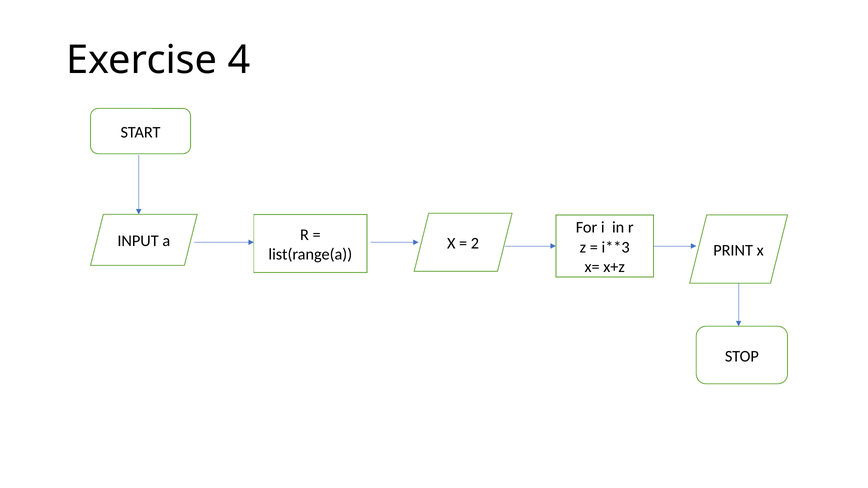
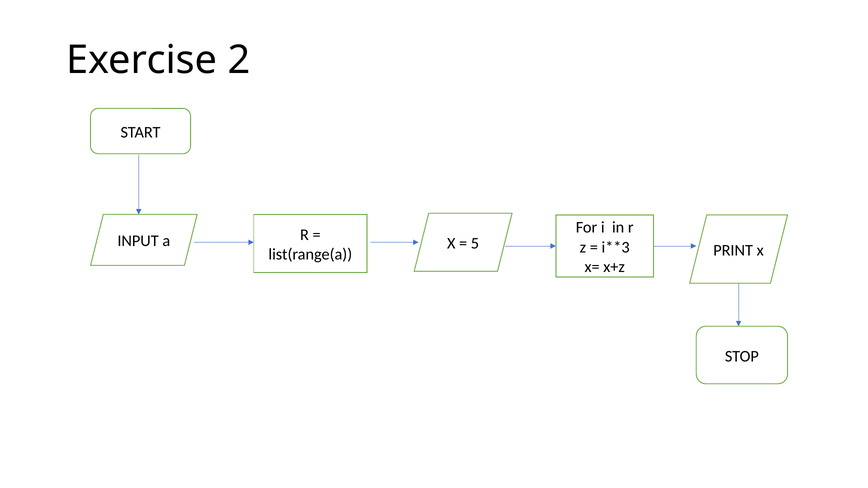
4: 4 -> 2 (239, 60)
2: 2 -> 5 (475, 244)
